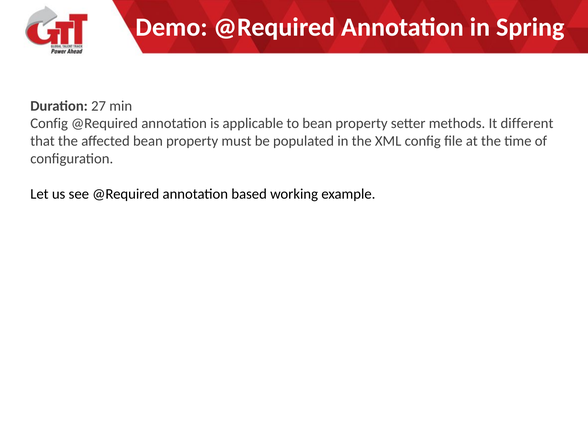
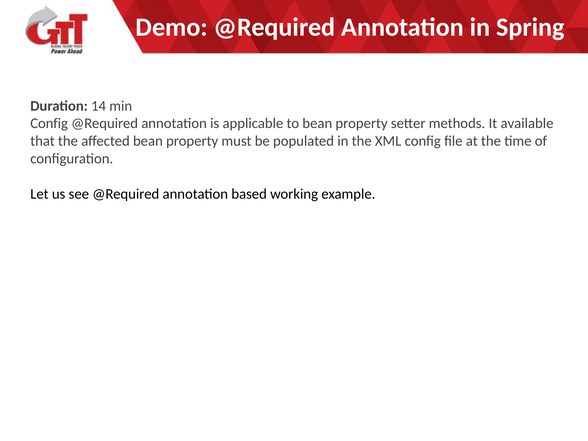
27: 27 -> 14 (99, 106)
different: different -> available (527, 123)
